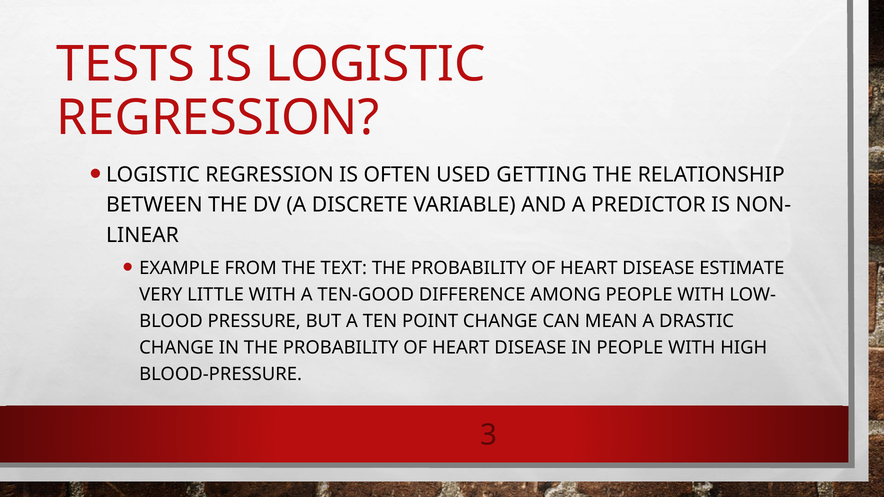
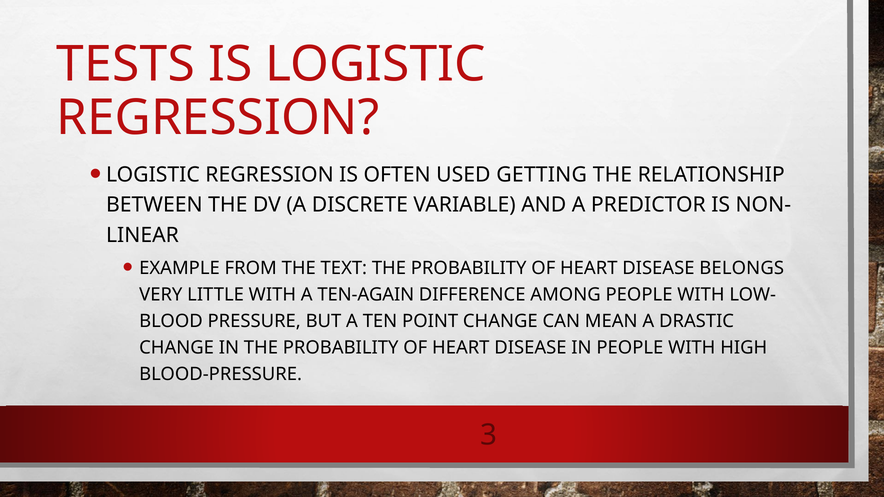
ESTIMATE: ESTIMATE -> BELONGS (742, 268)
TEN-GOOD: TEN-GOOD -> TEN-AGAIN (366, 295)
